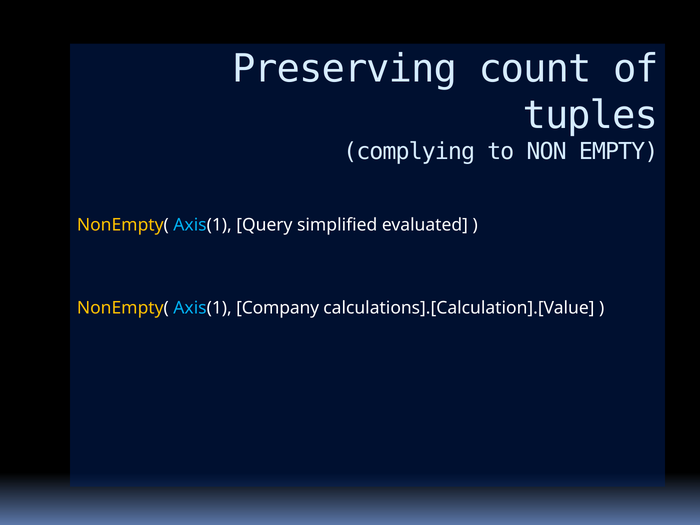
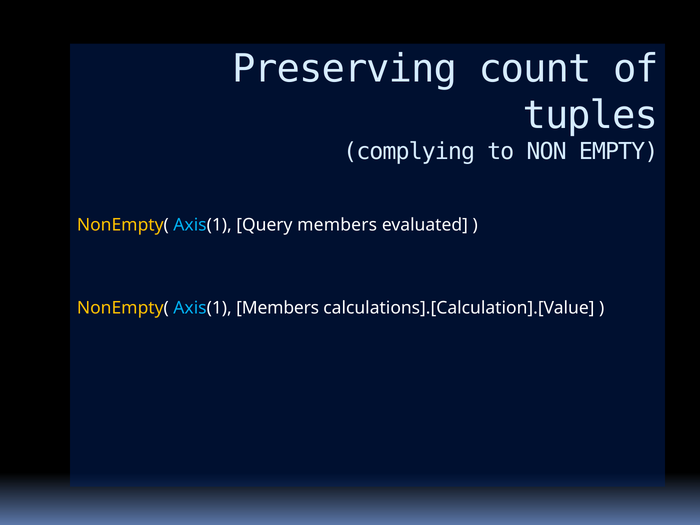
Query simplified: simplified -> members (337, 225)
Axis(1 Company: Company -> Members (278, 308)
